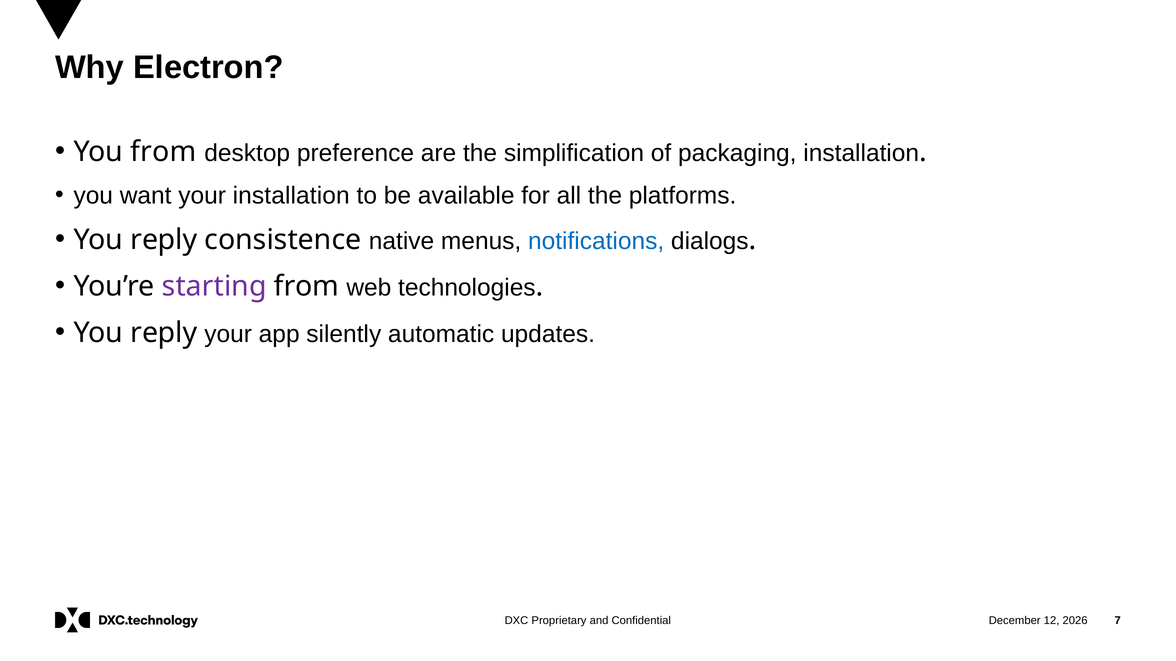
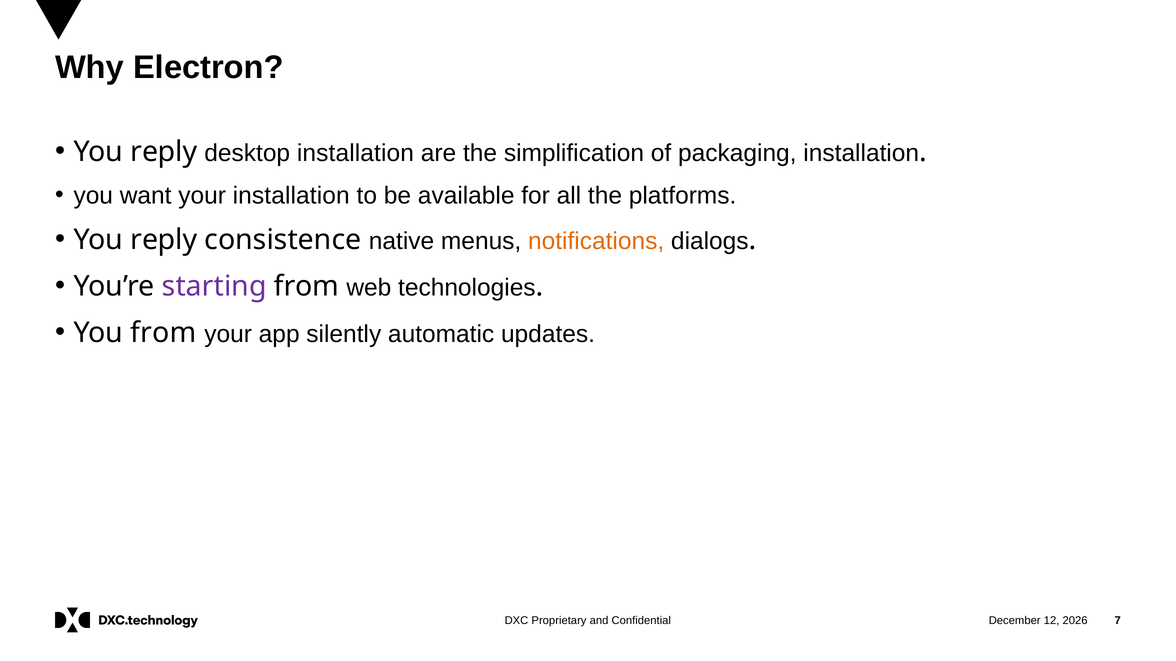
from: from -> reply (164, 152)
desktop preference: preference -> installation (355, 153)
notifications colour: blue -> orange (596, 241)
reply: reply -> from (164, 333)
